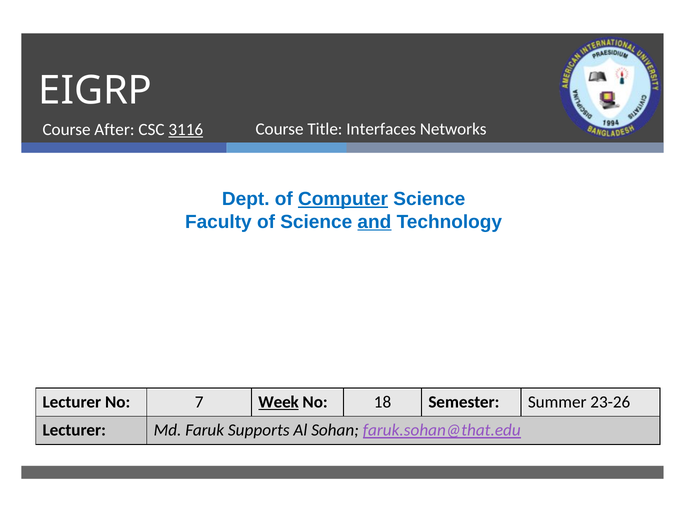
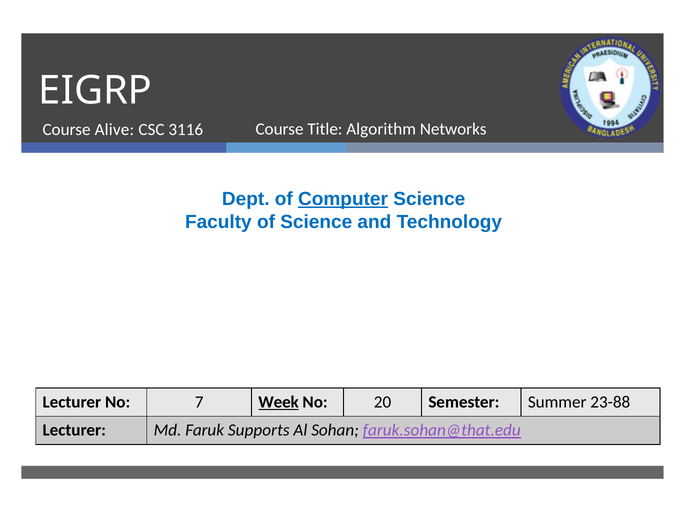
Interfaces: Interfaces -> Algorithm (381, 129)
After: After -> Alive (114, 130)
3116 underline: present -> none (186, 130)
and underline: present -> none (374, 222)
18: 18 -> 20 (383, 403)
23-26: 23-26 -> 23-88 (610, 403)
